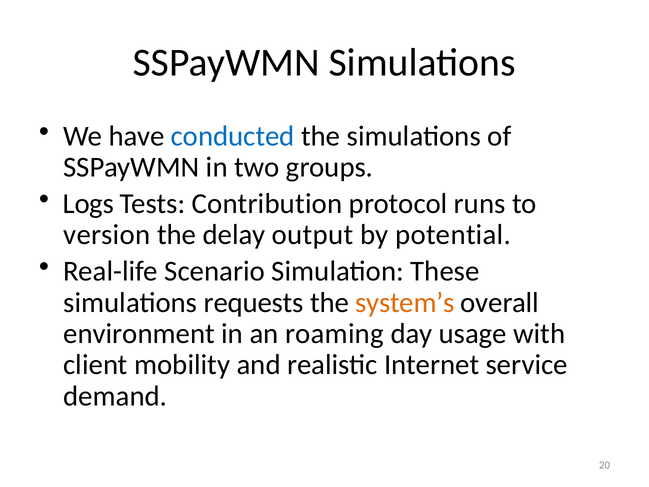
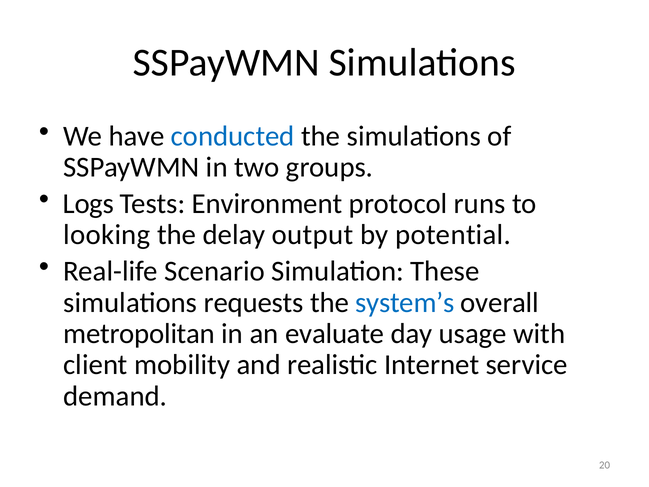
Contribution: Contribution -> Environment (267, 204)
version: version -> looking (107, 235)
system’s colour: orange -> blue (405, 302)
environment: environment -> metropolitan (139, 334)
roaming: roaming -> evaluate (335, 334)
